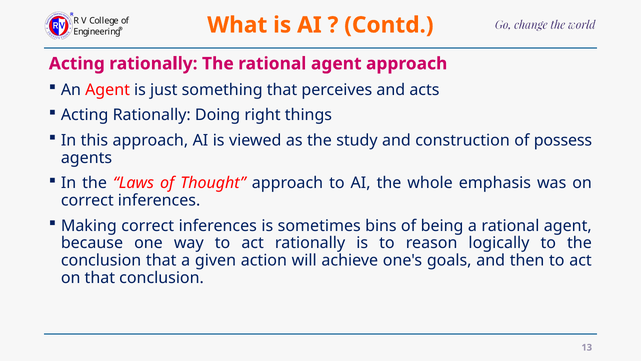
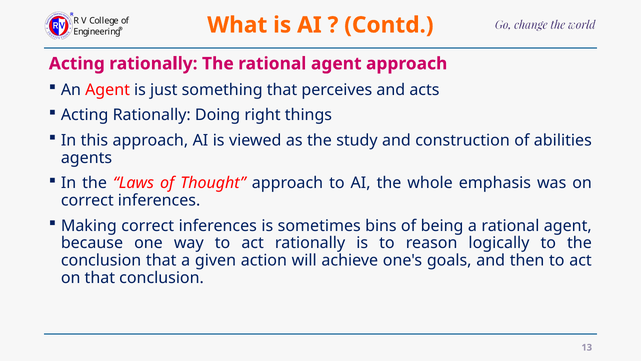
possess: possess -> abilities (563, 140)
